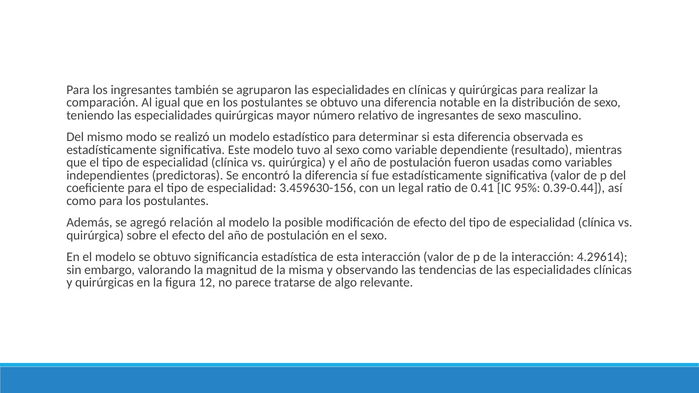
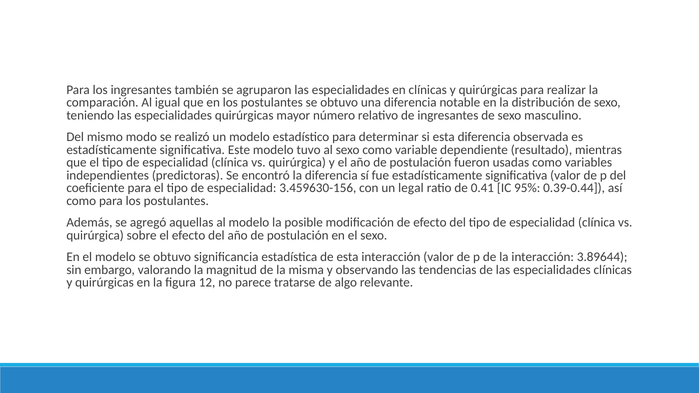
relación: relación -> aquellas (191, 223)
4.29614: 4.29614 -> 3.89644 (602, 257)
